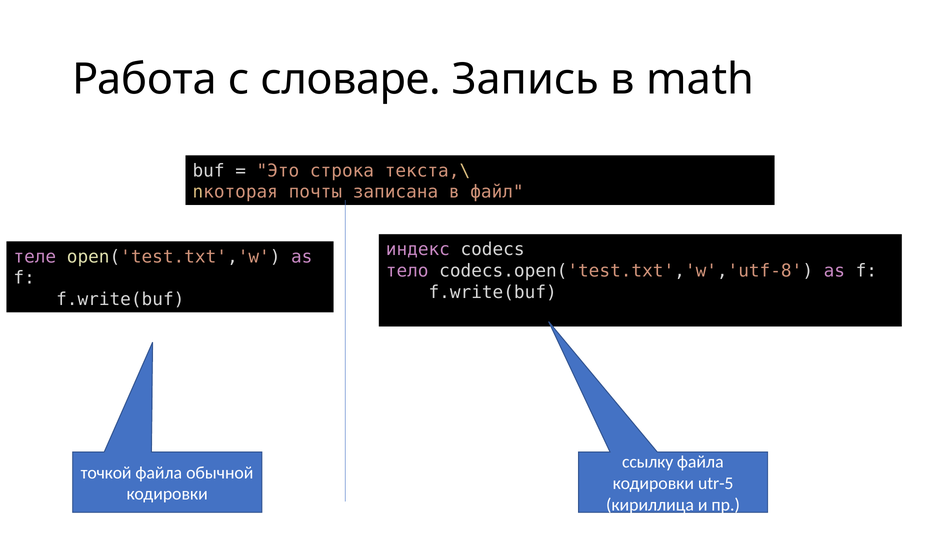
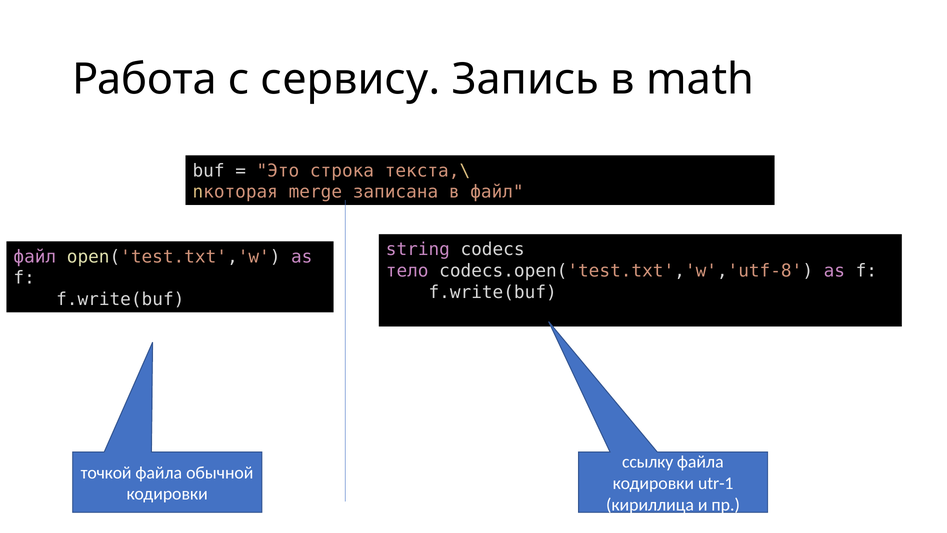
словаре: словаре -> сервису (351, 80)
почты: почты -> merge (315, 192)
индекс: индекс -> string (418, 249)
теле: теле -> файл (35, 257)
utr-5: utr-5 -> utr-1 (716, 483)
